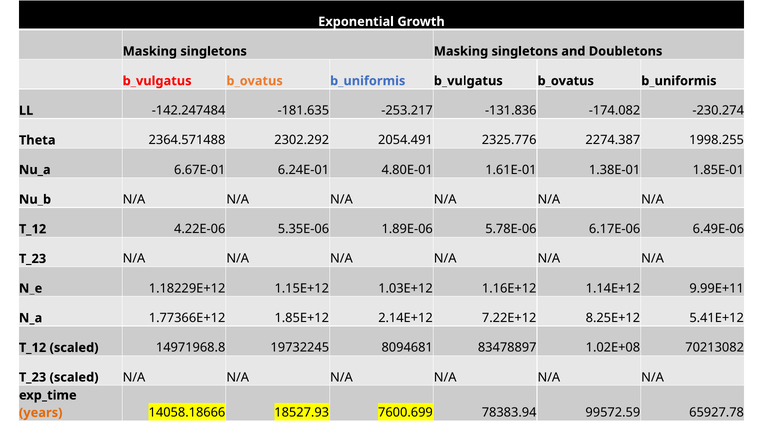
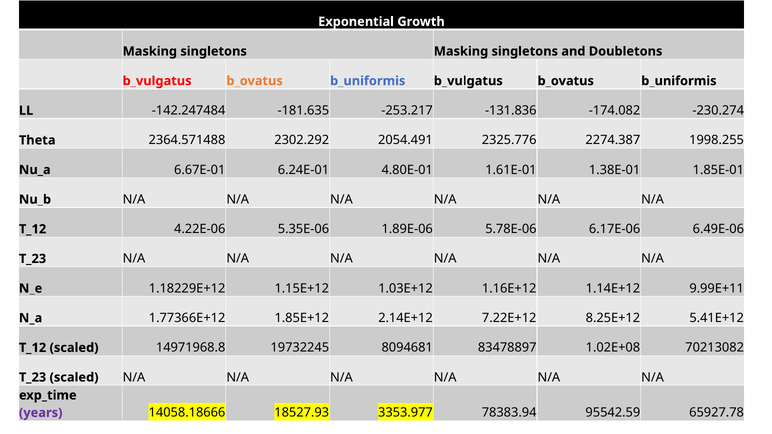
years colour: orange -> purple (41, 413)
7600.699: 7600.699 -> 3353.977 (405, 413)
99572.59: 99572.59 -> 95542.59 (613, 413)
